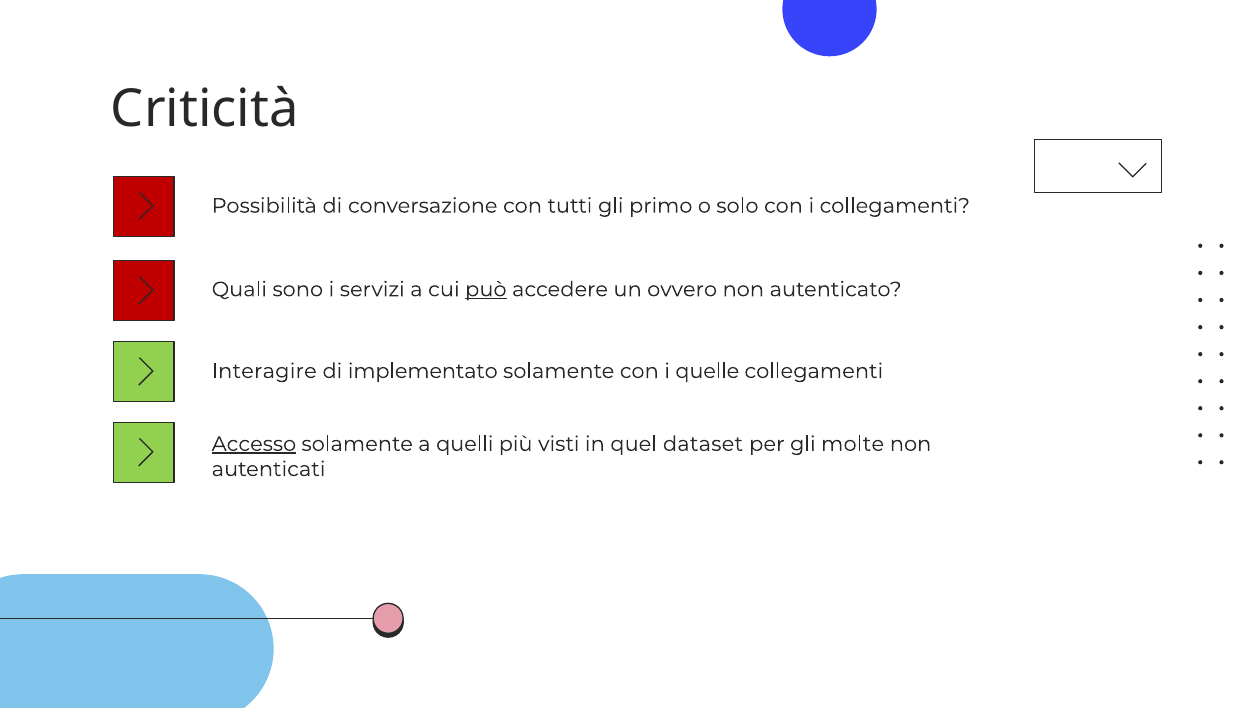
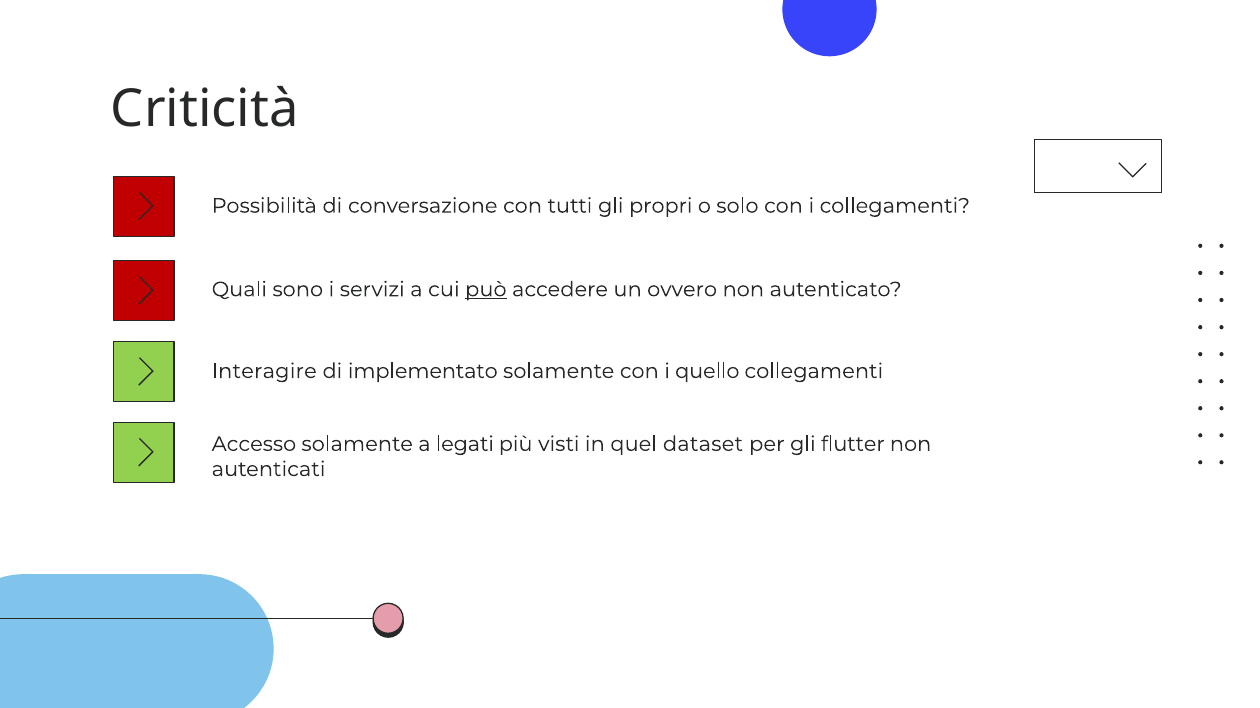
primo: primo -> propri (661, 206)
quelle: quelle -> quello (707, 372)
Accesso underline: present -> none (254, 444)
quelli: quelli -> legati (465, 444)
molte: molte -> flutter (853, 444)
